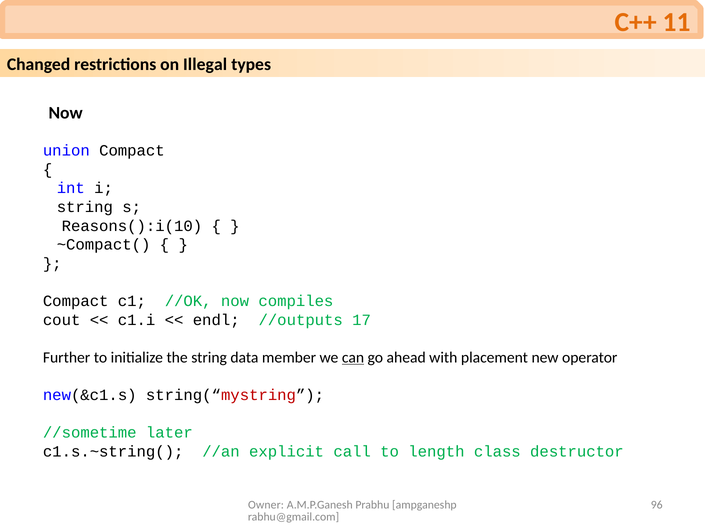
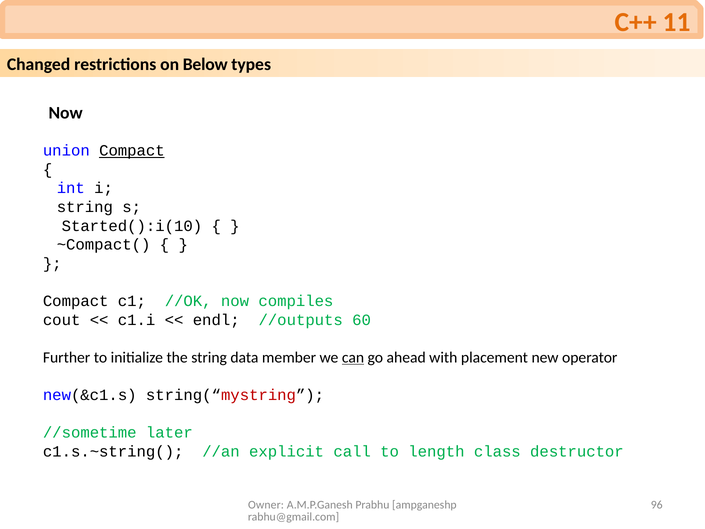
Illegal: Illegal -> Below (205, 64)
Compact underline: none -> present (132, 151)
Reasons():i(10: Reasons():i(10 -> Started():i(10 (132, 226)
17: 17 -> 60 (362, 320)
